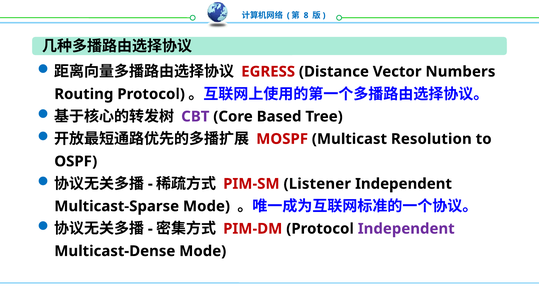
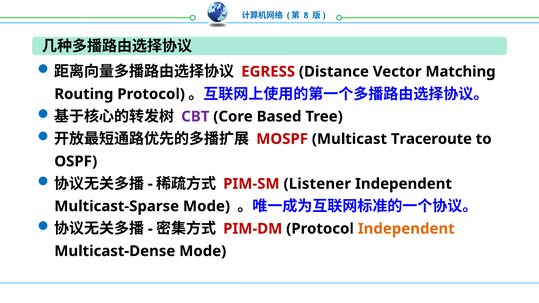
Numbers: Numbers -> Matching (461, 72)
Resolution: Resolution -> Traceroute (431, 139)
Independent colour: purple -> orange (406, 229)
